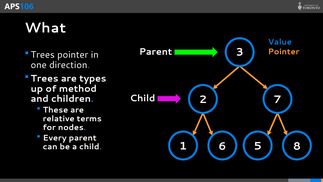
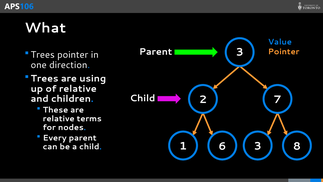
types: types -> using (93, 78)
of method: method -> relative (78, 89)
6 5: 5 -> 3 (258, 146)
